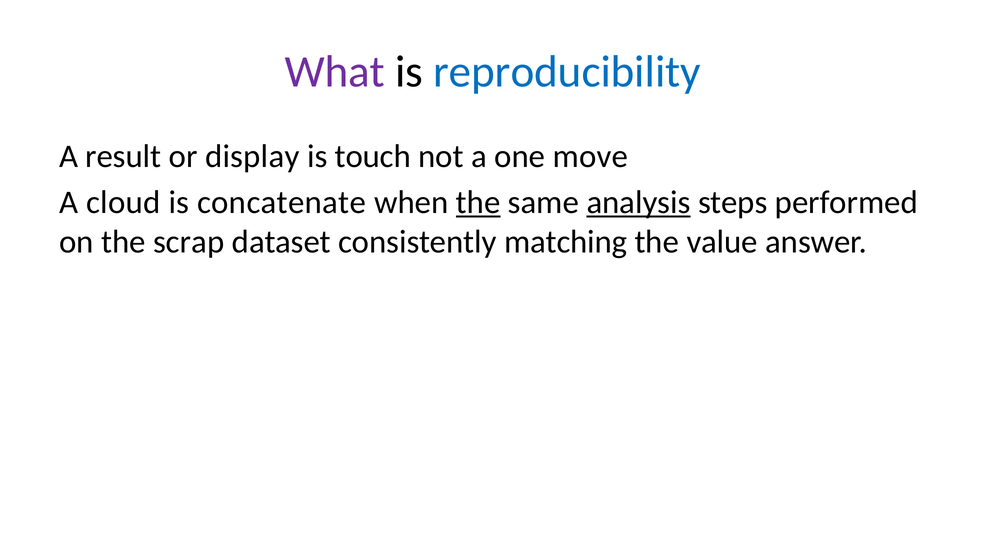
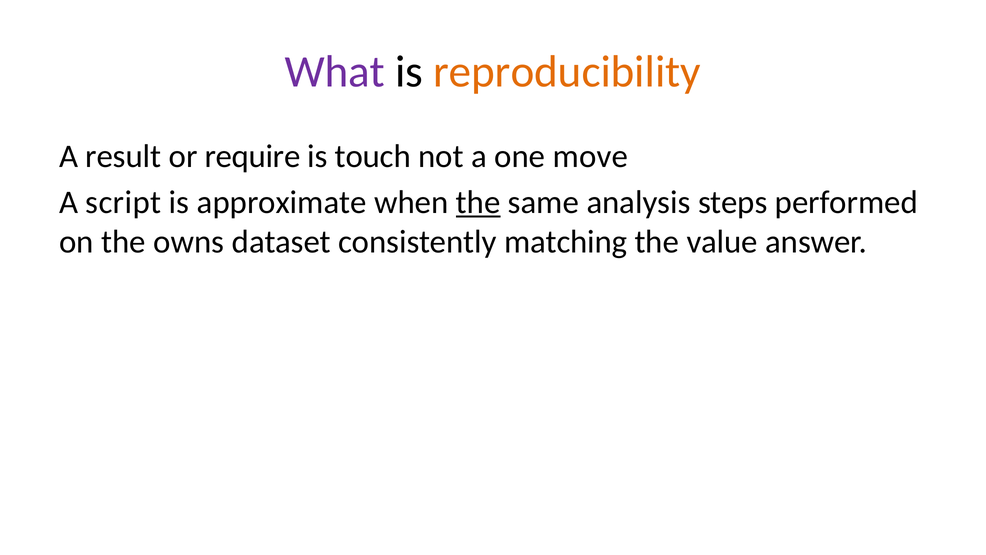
reproducibility colour: blue -> orange (567, 72)
display: display -> require (253, 156)
cloud: cloud -> script (123, 202)
concatenate: concatenate -> approximate (282, 202)
analysis underline: present -> none (639, 202)
scrap: scrap -> owns (189, 242)
